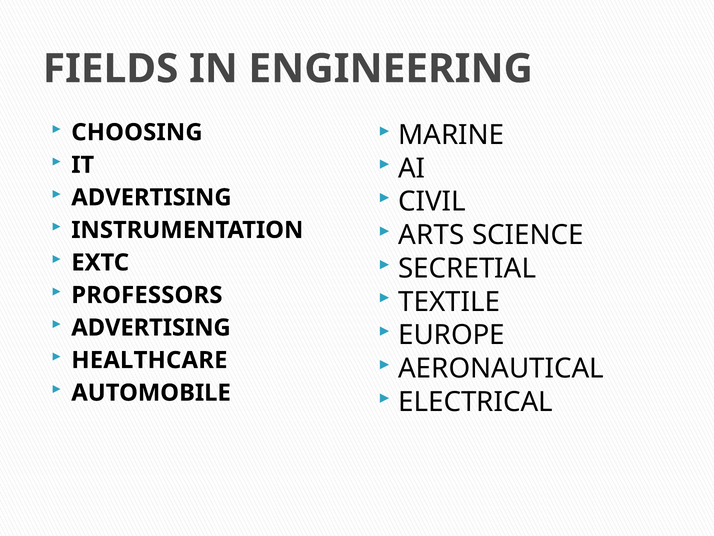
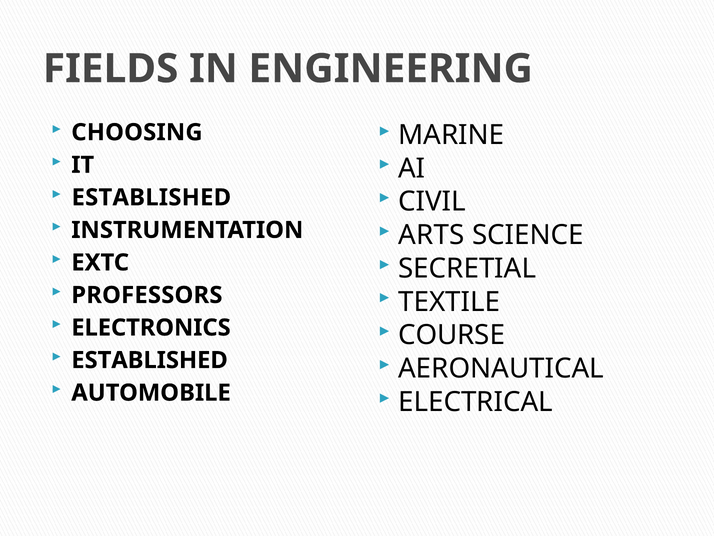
ADVERTISING: ADVERTISING -> ESTABLISHED (151, 197)
ADVERTISING: ADVERTISING -> ELECTRONICS (151, 327)
EUROPE: EUROPE -> COURSE (452, 335)
HEALTHCARE: HEALTHCARE -> ESTABLISHED (150, 360)
